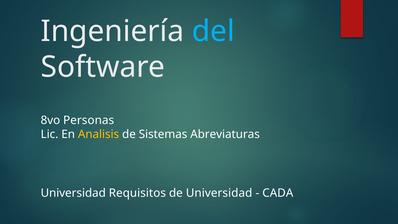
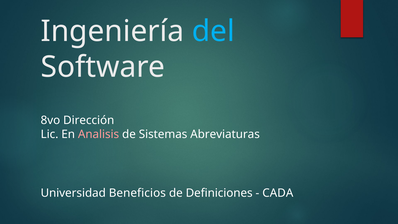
Personas: Personas -> Dirección (89, 120)
Analisis colour: yellow -> pink (99, 134)
Requisitos: Requisitos -> Beneficios (137, 193)
de Universidad: Universidad -> Definiciones (219, 193)
